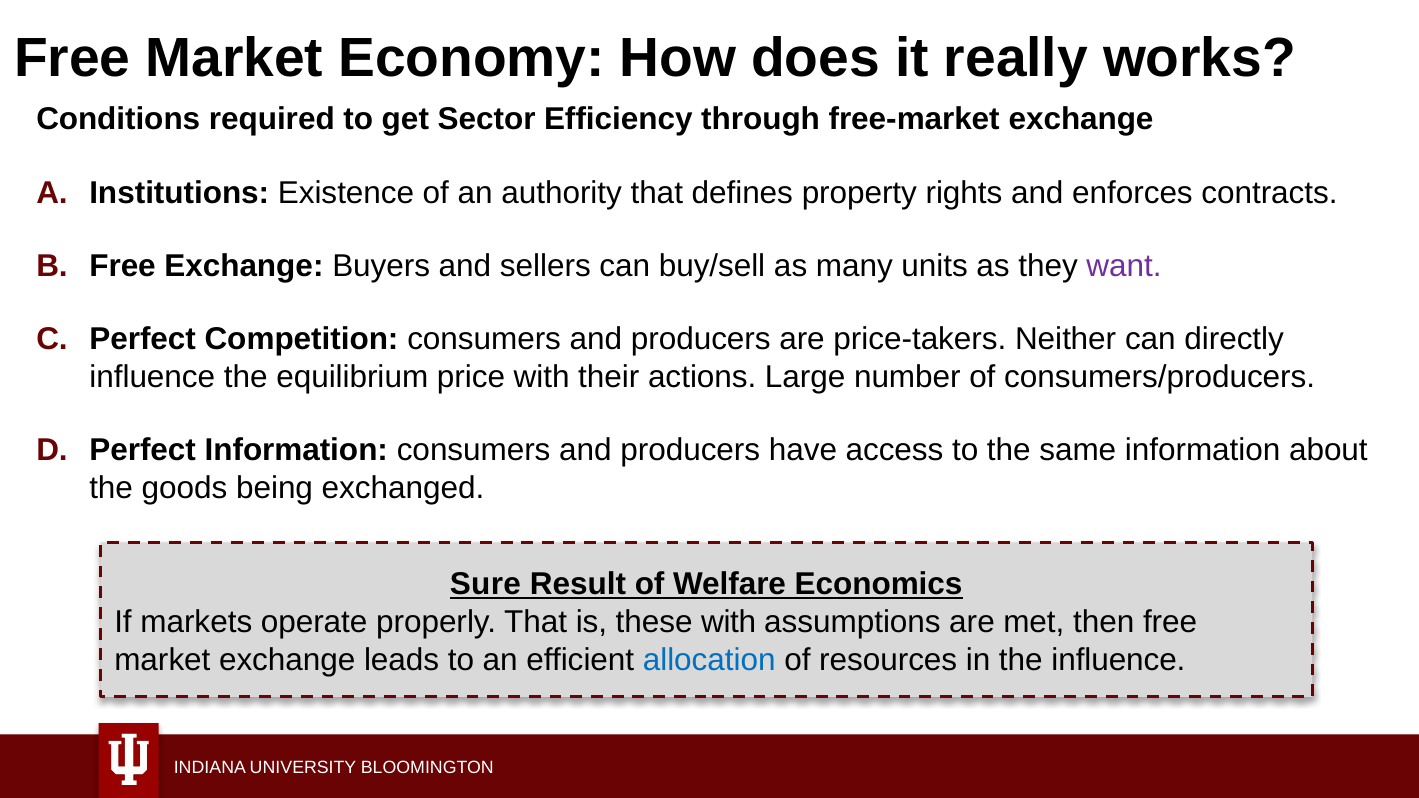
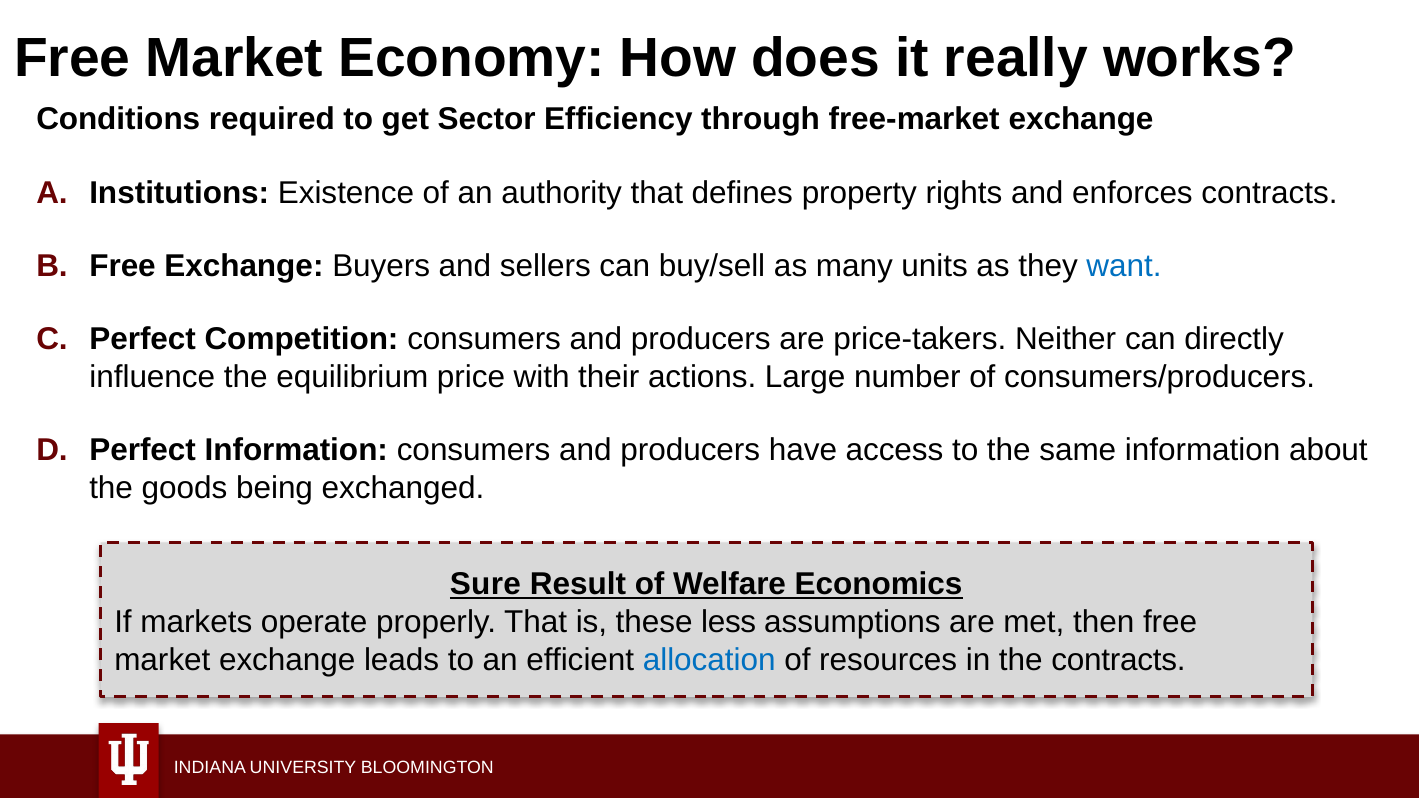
want colour: purple -> blue (1124, 266)
these with: with -> less (729, 622)
the influence: influence -> contracts (1119, 660)
